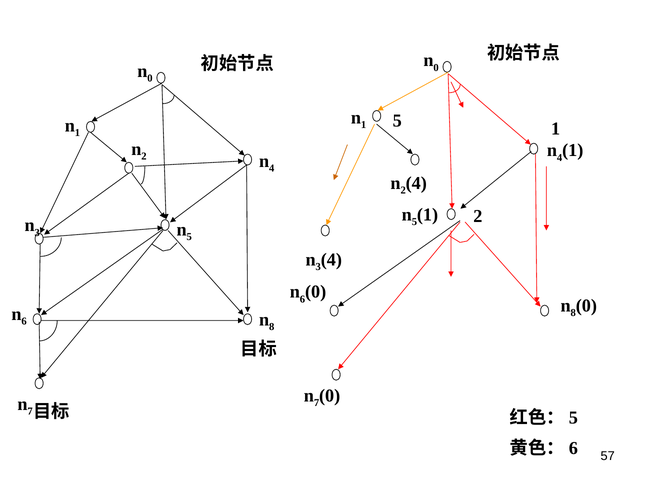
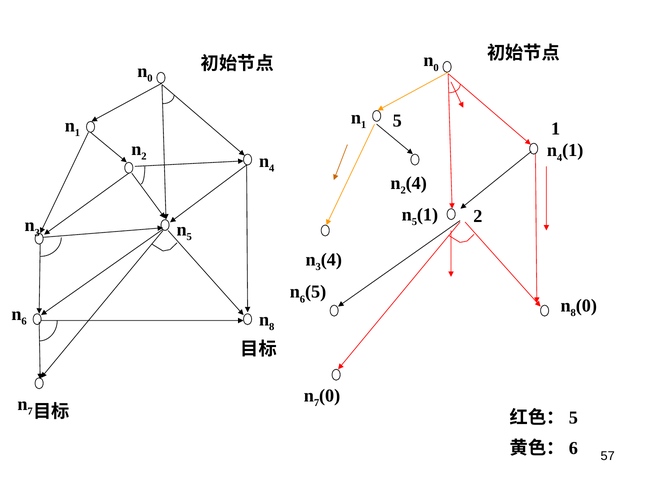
0: 0 -> 5 (316, 292)
